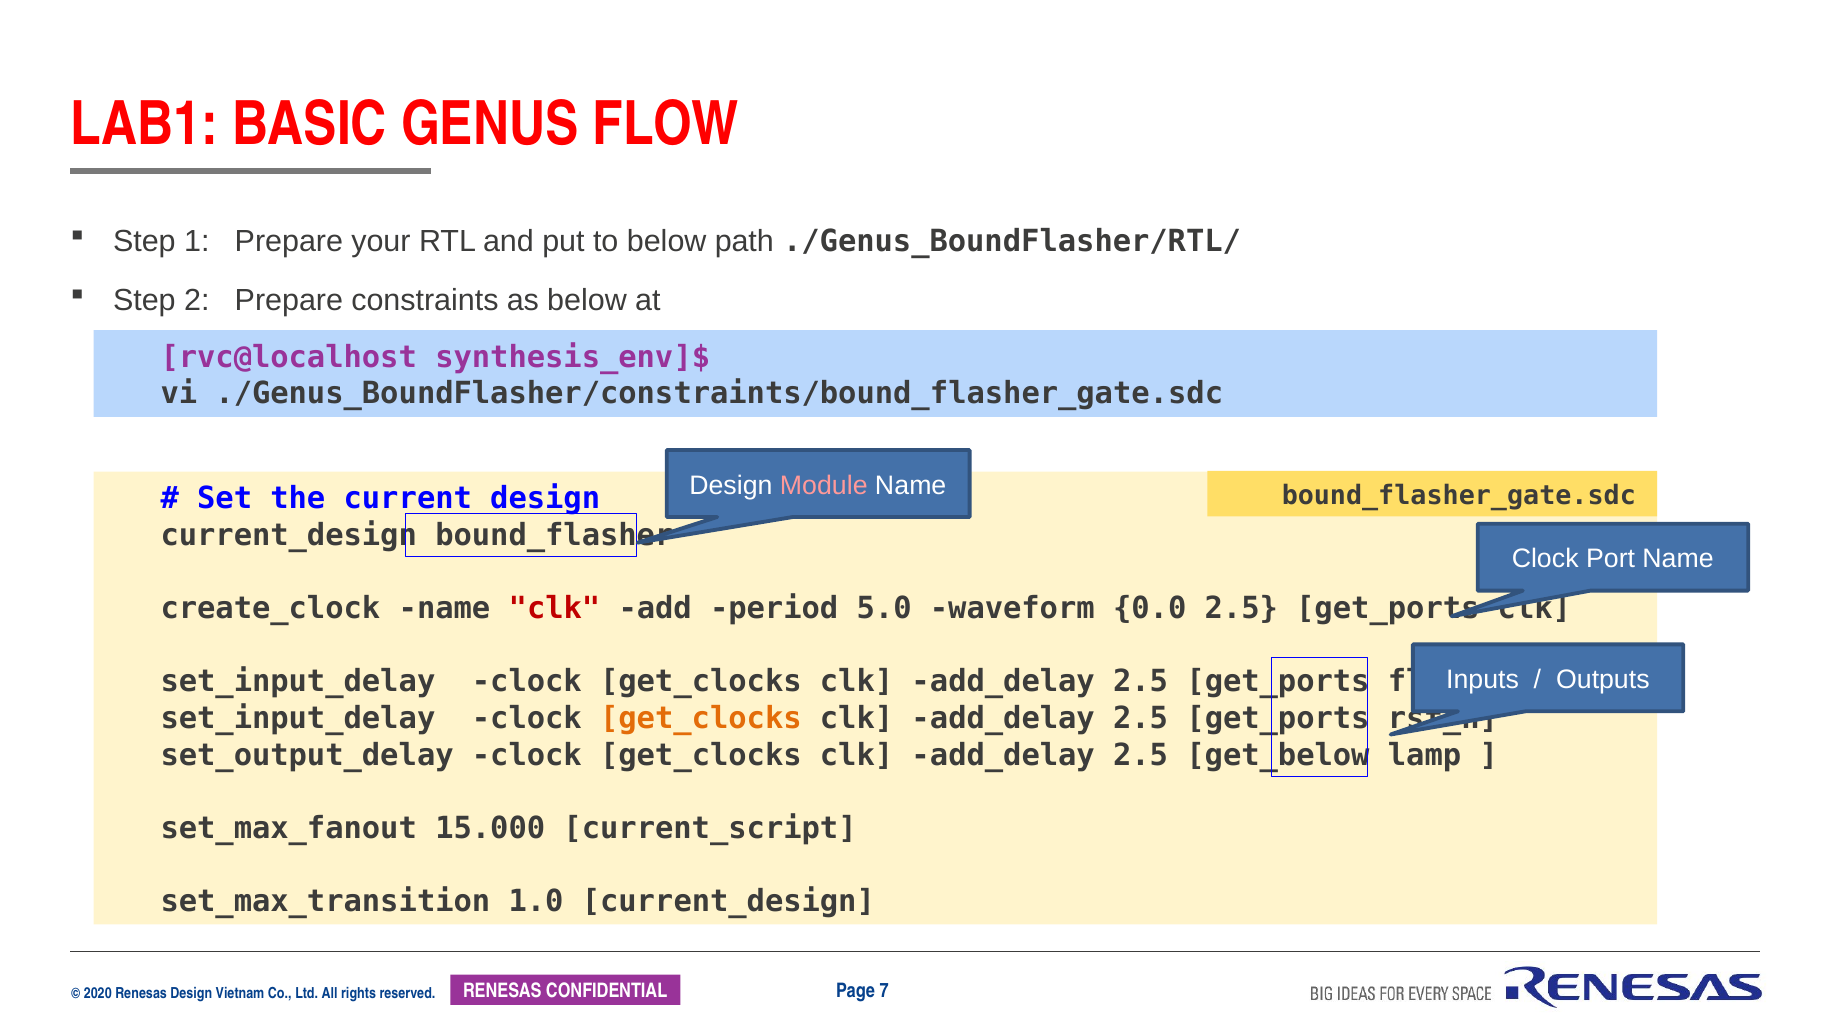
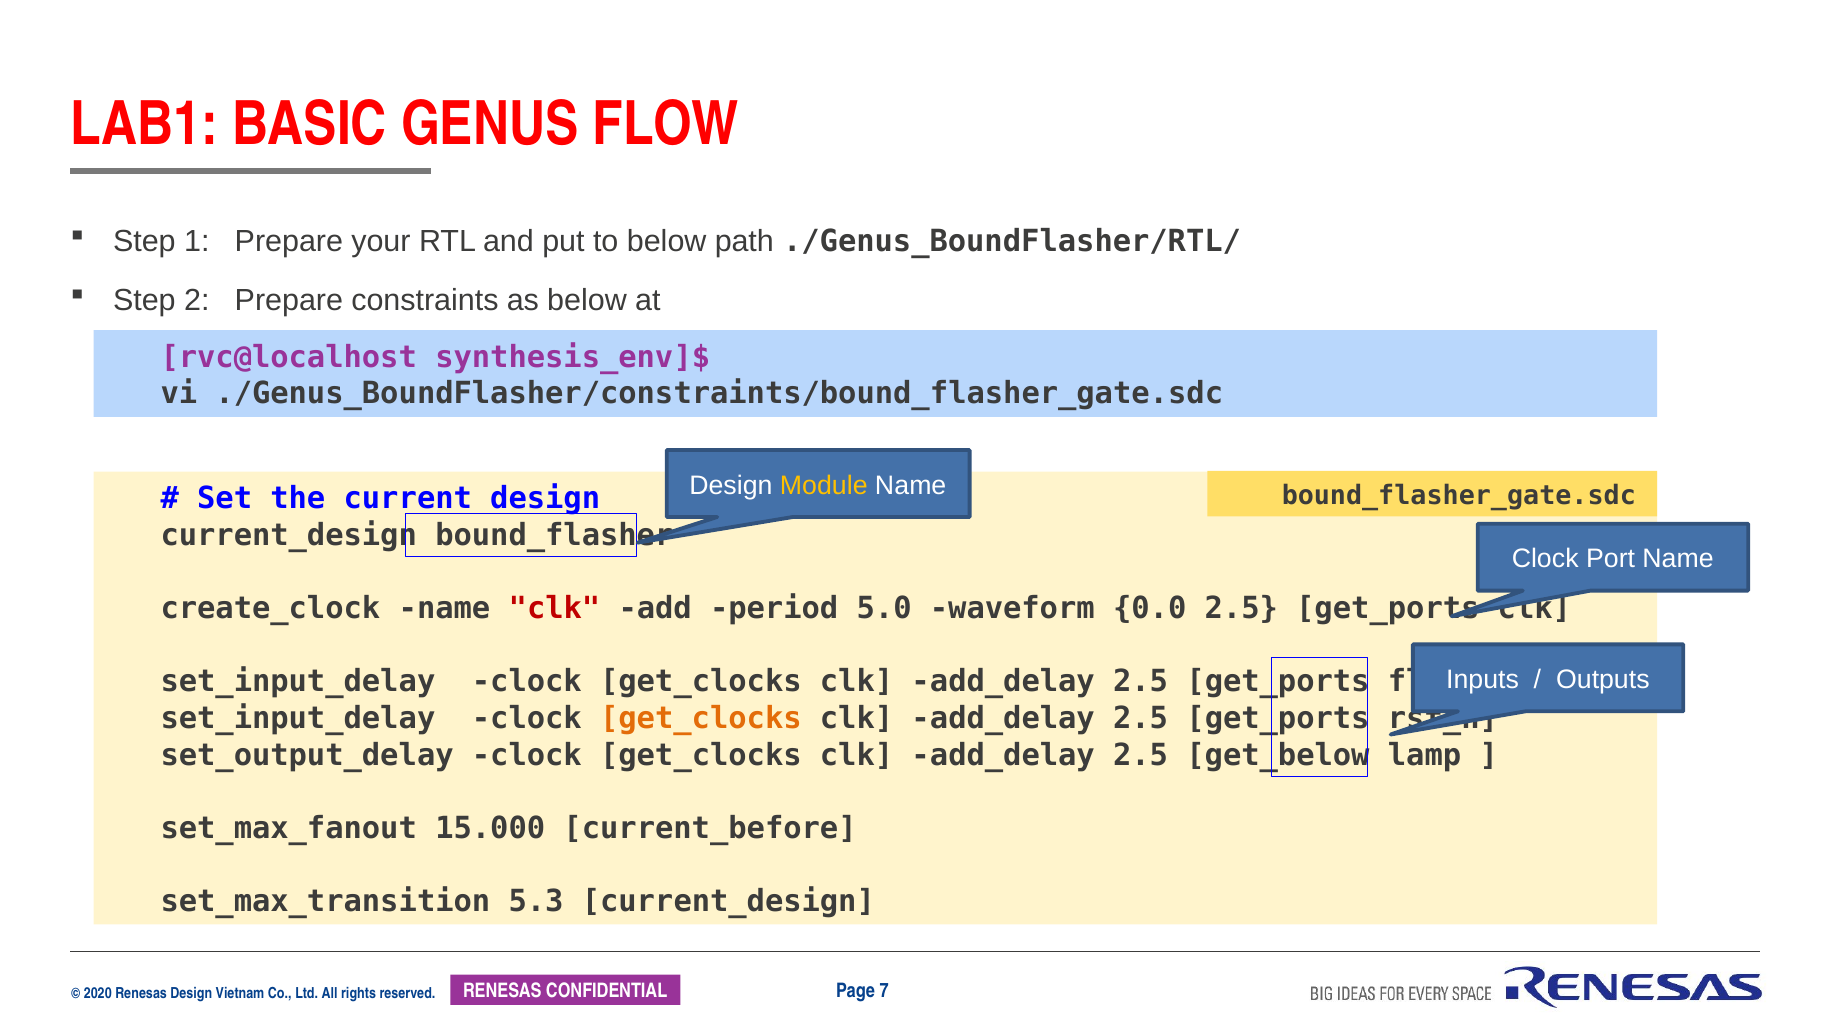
Module colour: pink -> yellow (824, 485)
current_script: current_script -> current_before (710, 828)
1.0: 1.0 -> 5.3 (536, 901)
